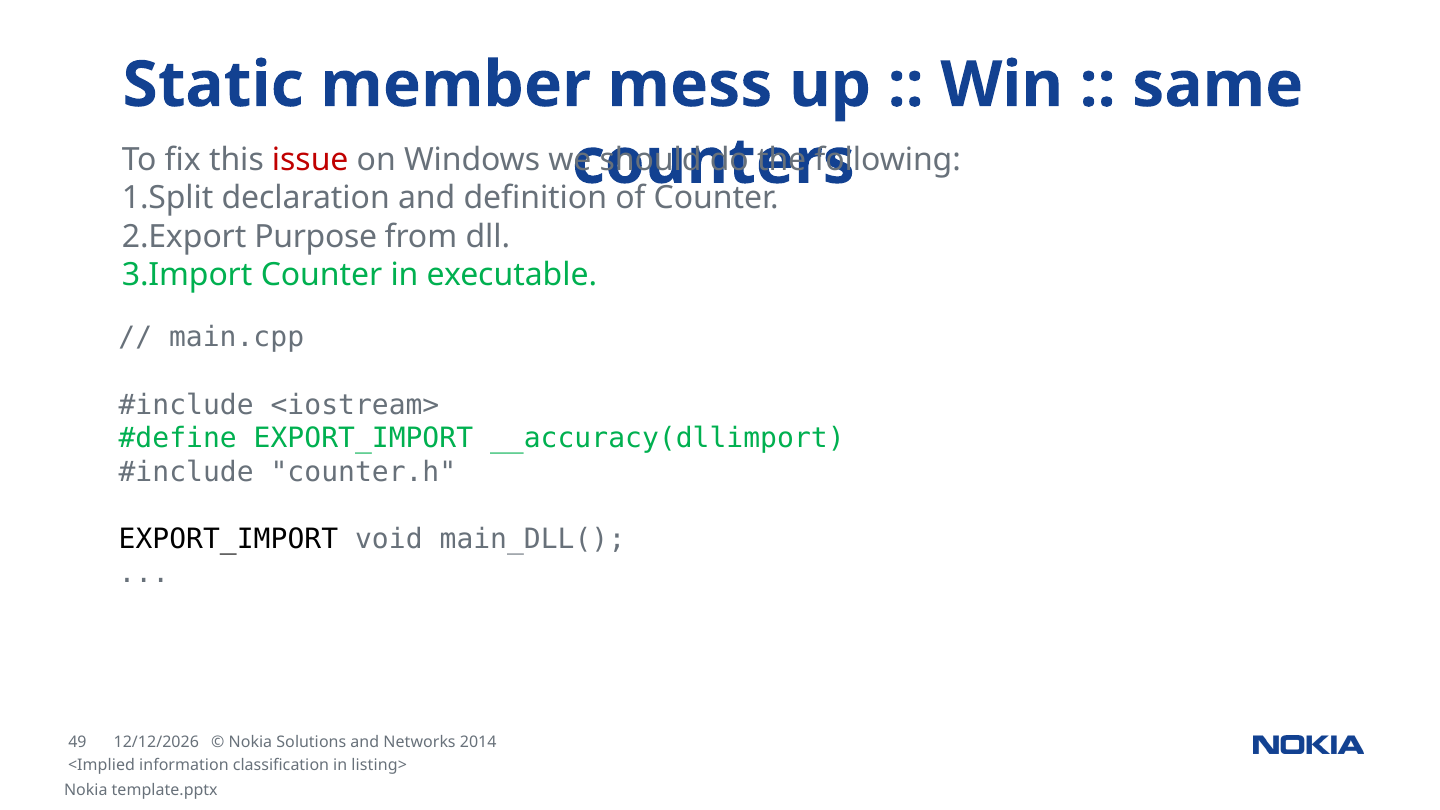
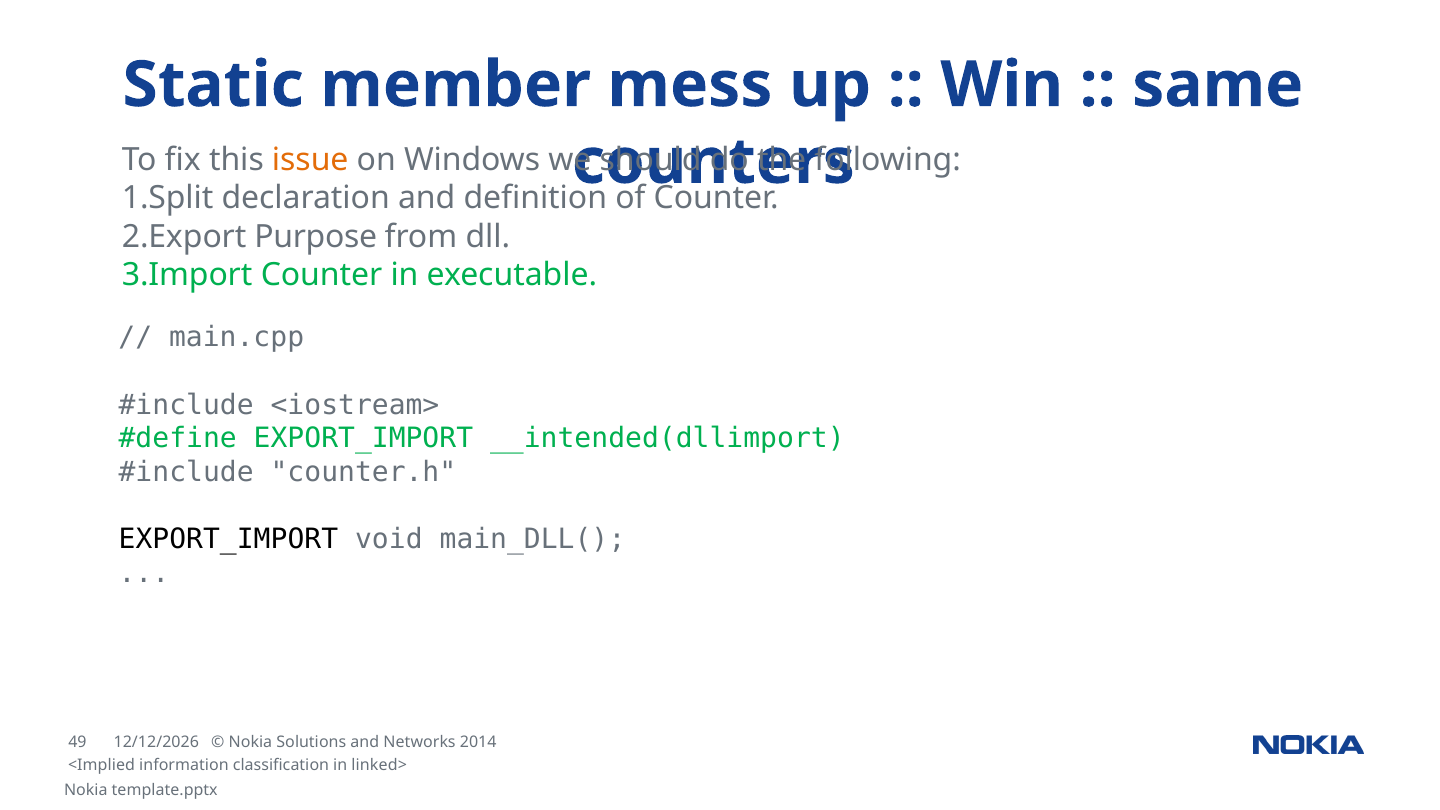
issue colour: red -> orange (310, 160)
__accuracy(dllimport: __accuracy(dllimport -> __intended(dllimport (667, 438)
listing>: listing> -> linked> (379, 765)
